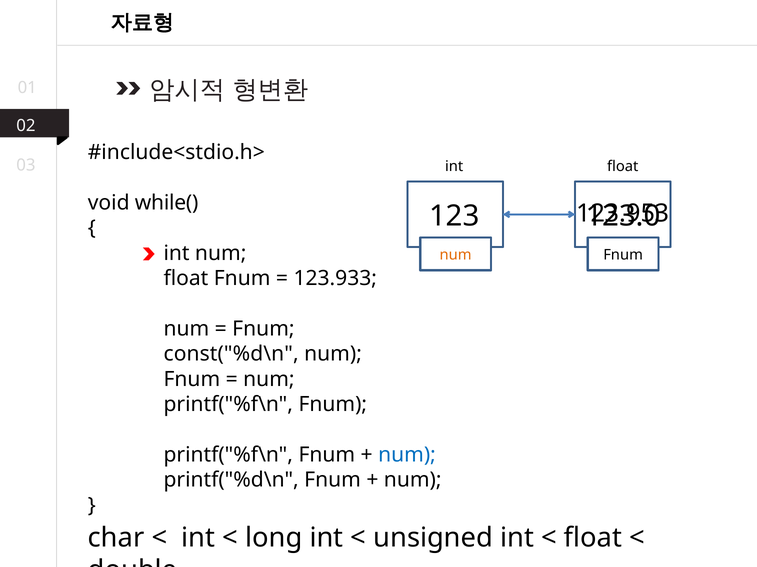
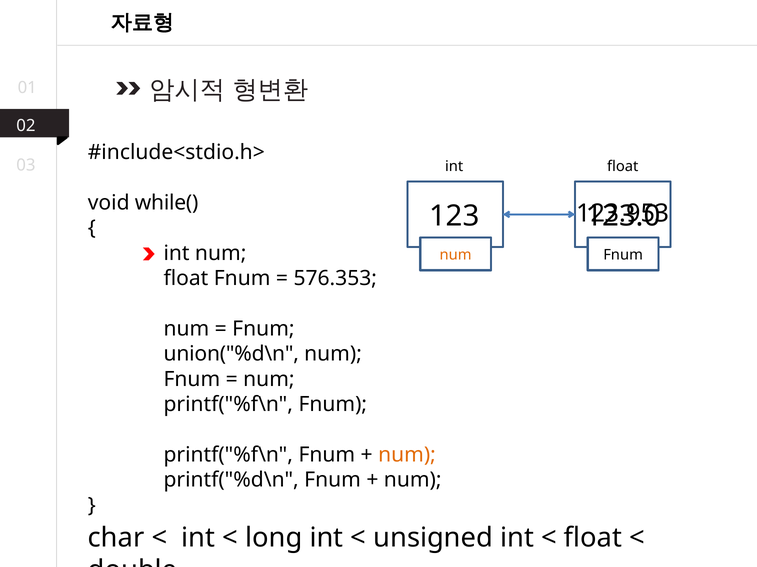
123.933: 123.933 -> 576.353 (335, 279)
const("%d\n: const("%d\n -> union("%d\n (231, 354)
num colour: blue -> orange (407, 455)
